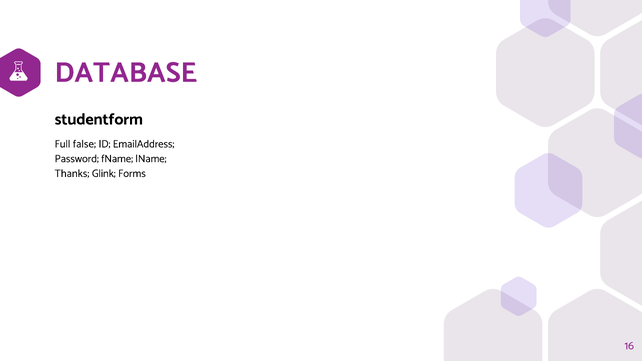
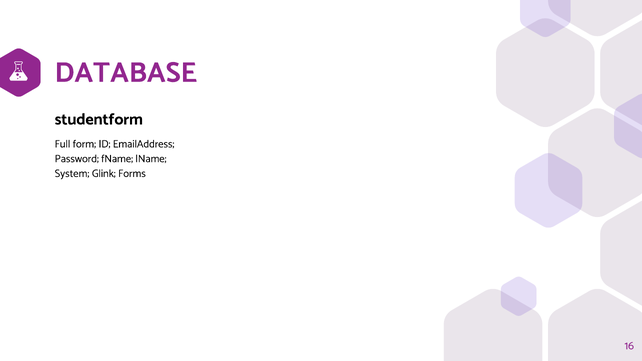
false: false -> form (84, 144)
Thanks: Thanks -> System (72, 173)
